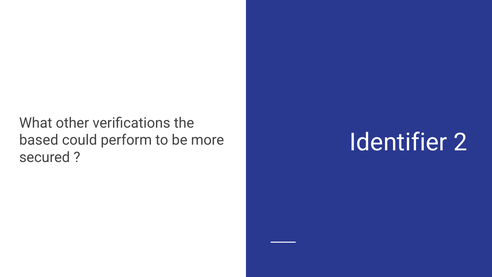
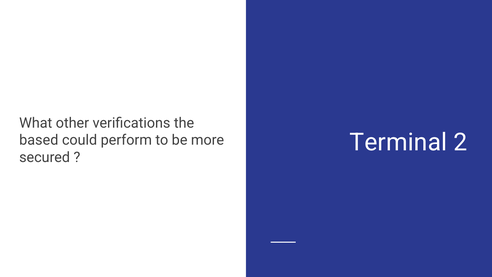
Identifier: Identifier -> Terminal (398, 142)
